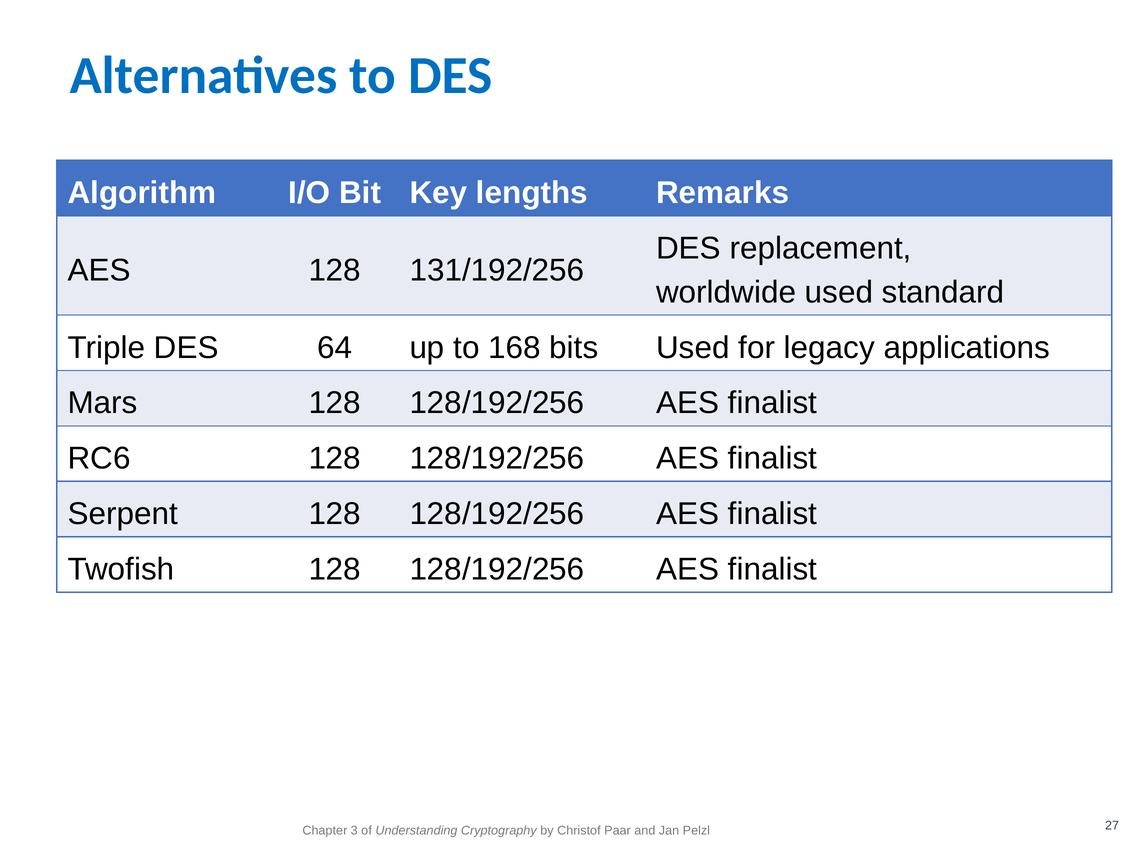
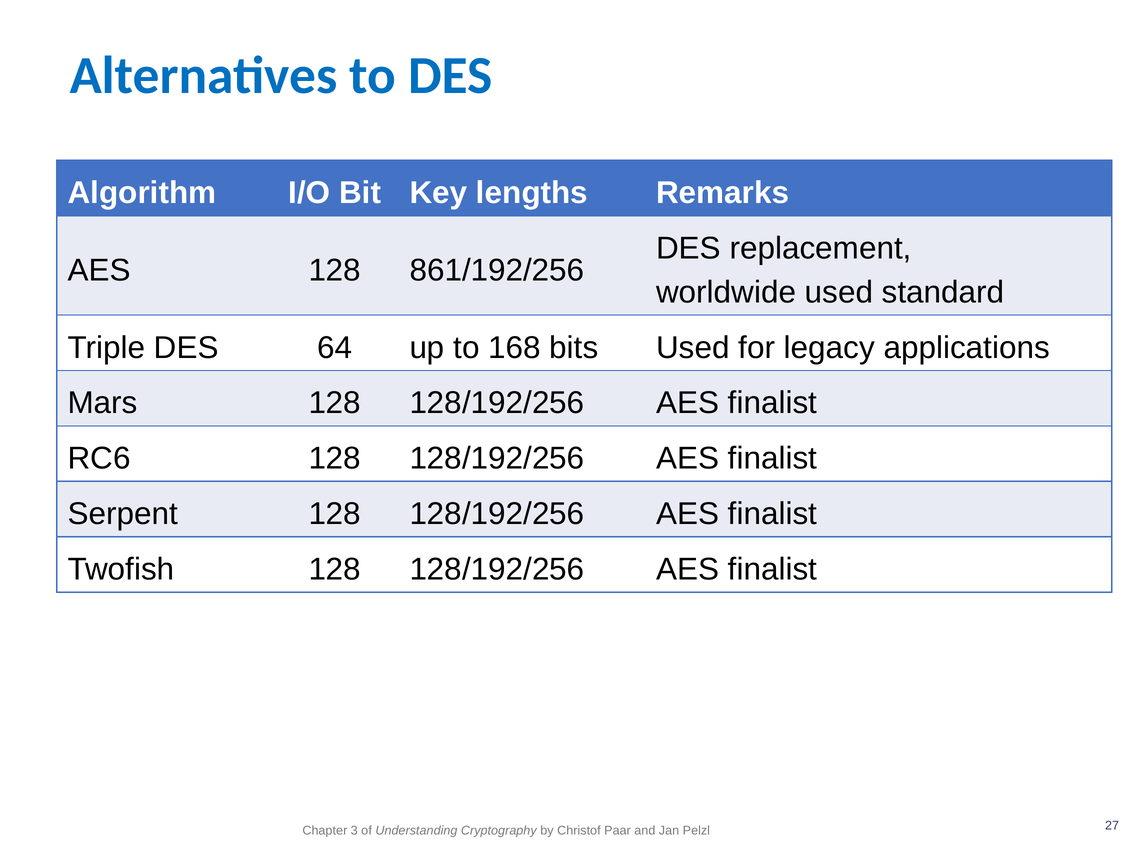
131/192/256: 131/192/256 -> 861/192/256 (497, 270)
